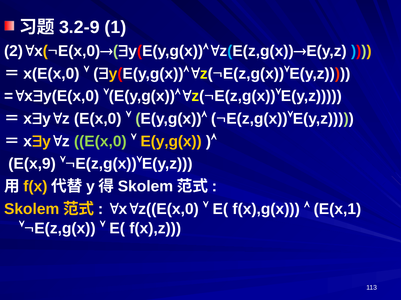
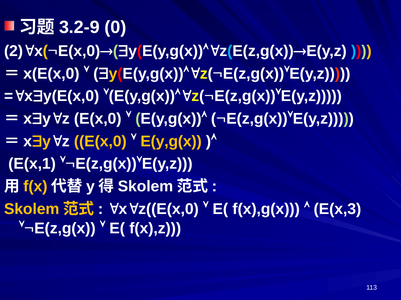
1: 1 -> 0 (115, 27)
E(x,0 colour: light green -> yellow (100, 142)
E(x,9: E(x,9 -> E(x,1 (32, 164)
E(x,1: E(x,1 -> E(x,3 (337, 209)
